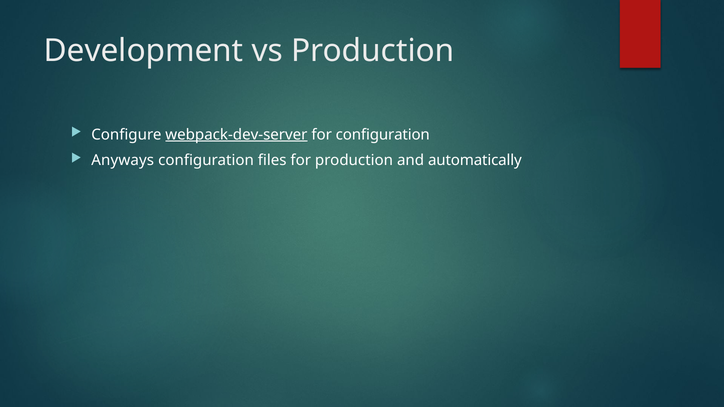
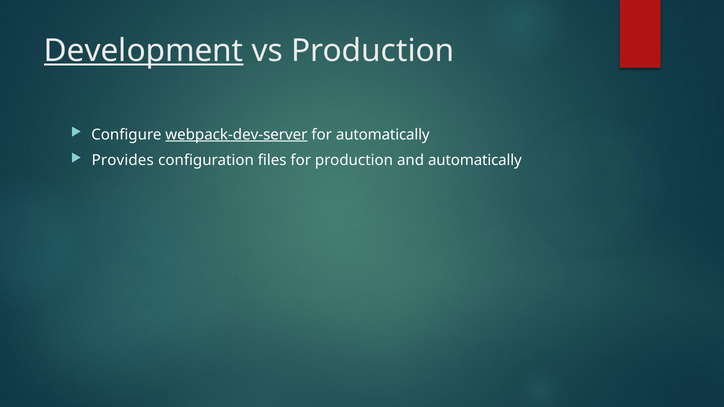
Development underline: none -> present (144, 51)
for configuration: configuration -> automatically (383, 135)
Anyways: Anyways -> Provides (123, 160)
